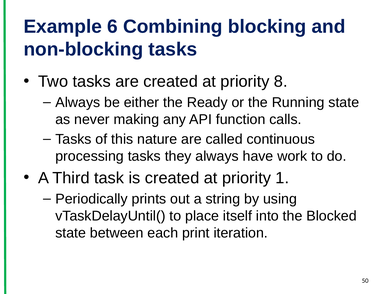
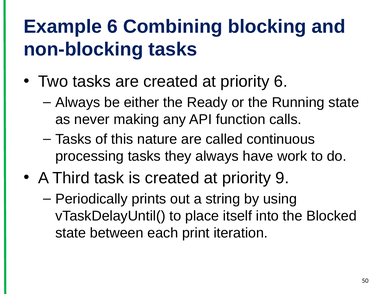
priority 8: 8 -> 6 (281, 82)
1: 1 -> 9 (282, 178)
